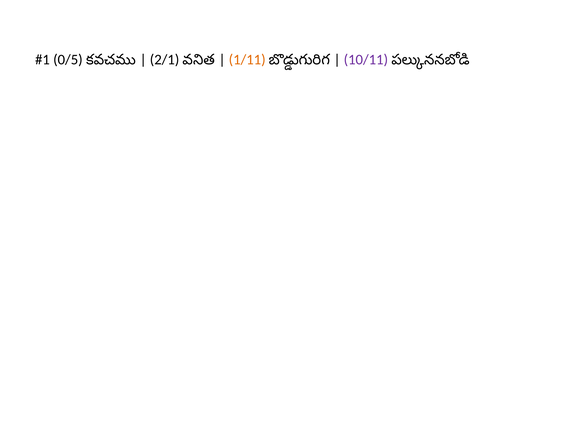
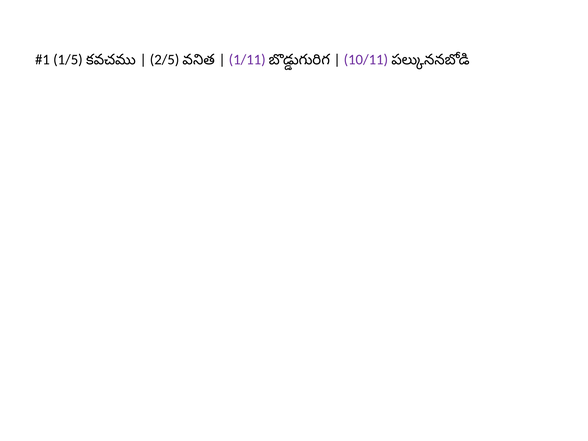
0/5: 0/5 -> 1/5 (68, 60)
2/1: 2/1 -> 2/5 (165, 60)
1/11 colour: orange -> purple (247, 60)
